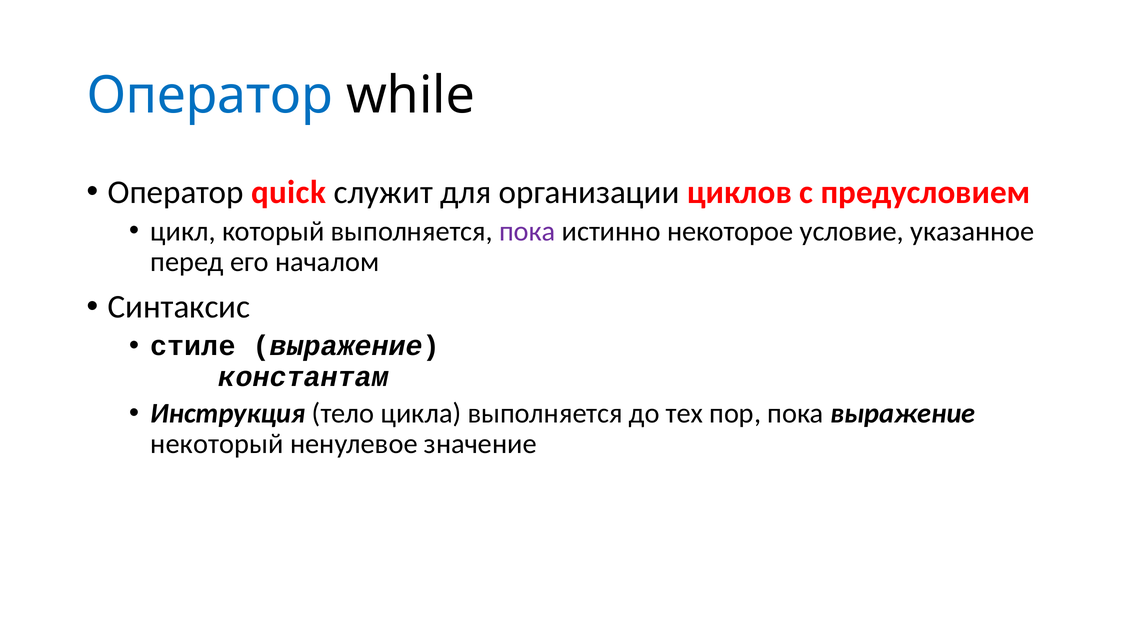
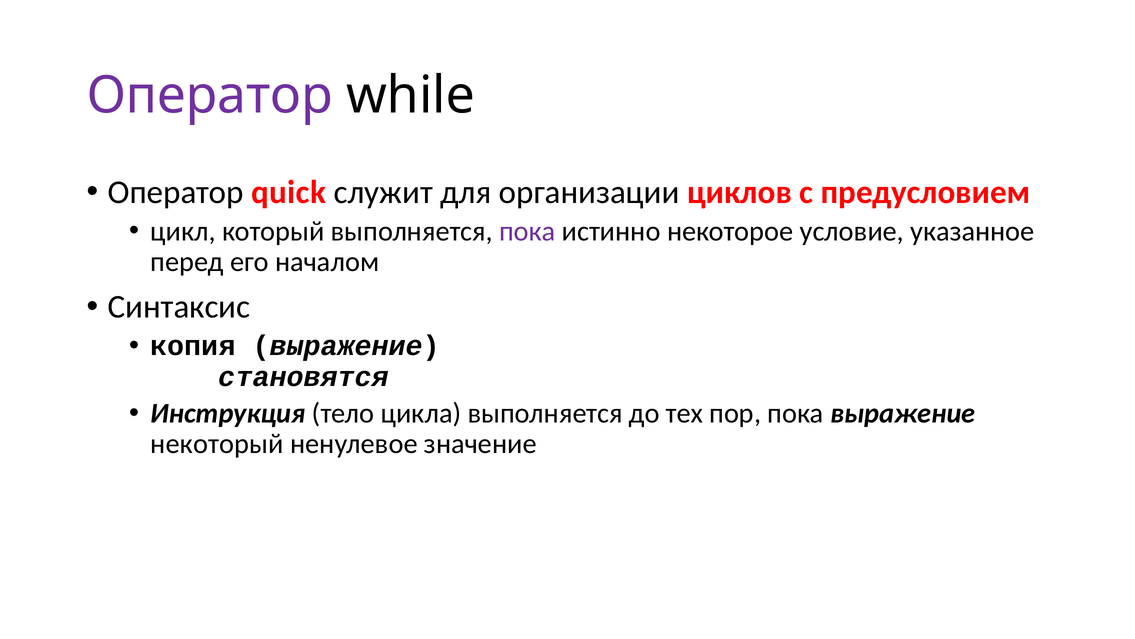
Оператор colour: blue -> purple (210, 95)
стиле: стиле -> копия (193, 346)
константам: константам -> становятся (304, 376)
